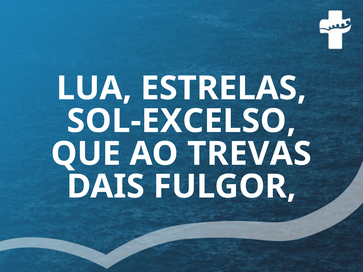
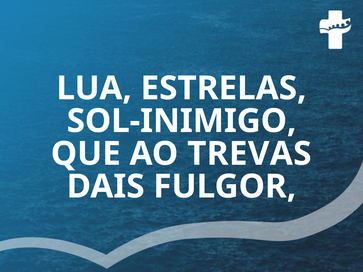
SOL-EXCELSO: SOL-EXCELSO -> SOL-INIMIGO (182, 121)
